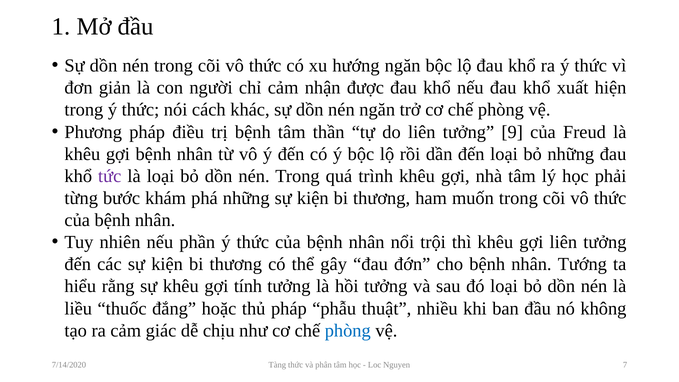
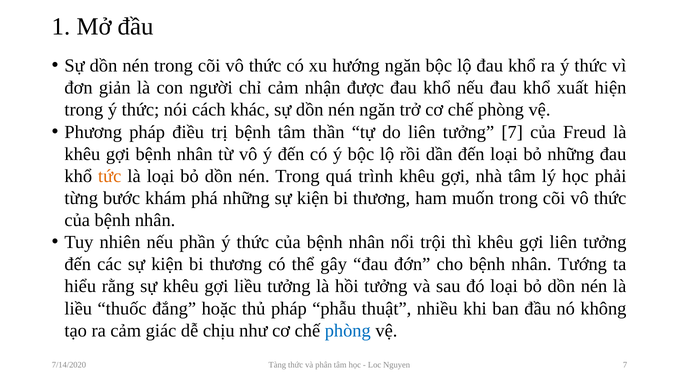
tưởng 9: 9 -> 7 (512, 132)
tức colour: purple -> orange (110, 176)
gợi tính: tính -> liều (248, 286)
